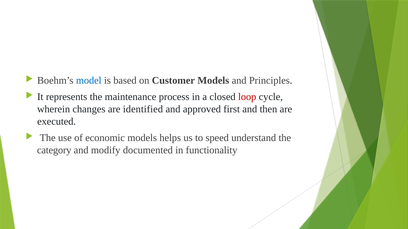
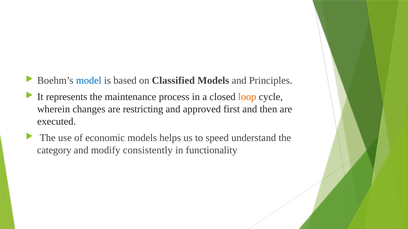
Customer: Customer -> Classified (173, 81)
loop colour: red -> orange (247, 97)
identified: identified -> restricting (143, 109)
documented: documented -> consistently (148, 150)
